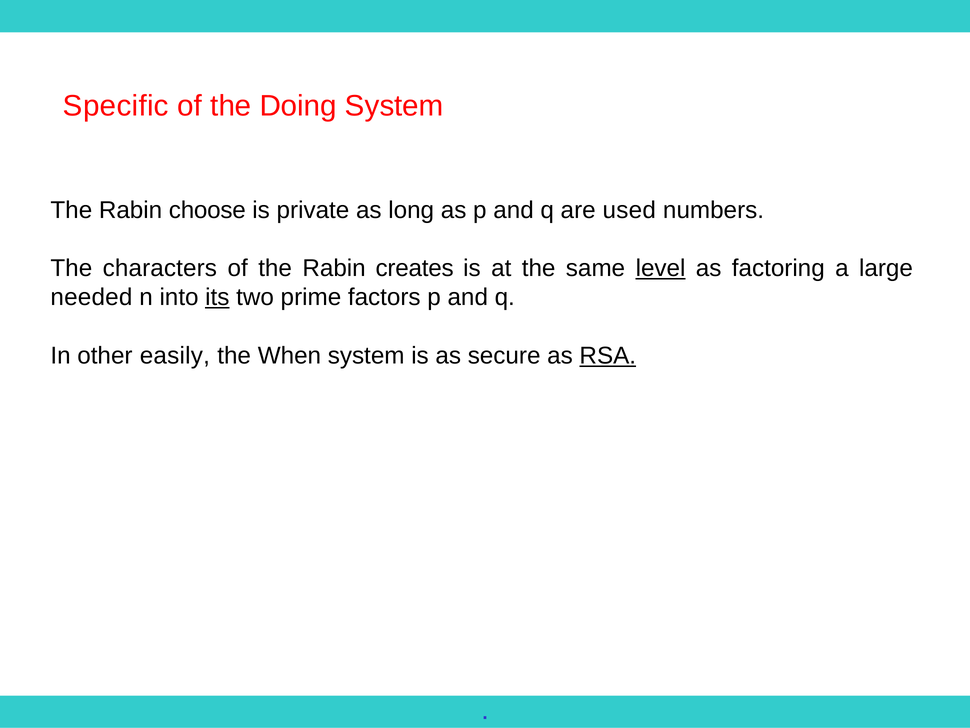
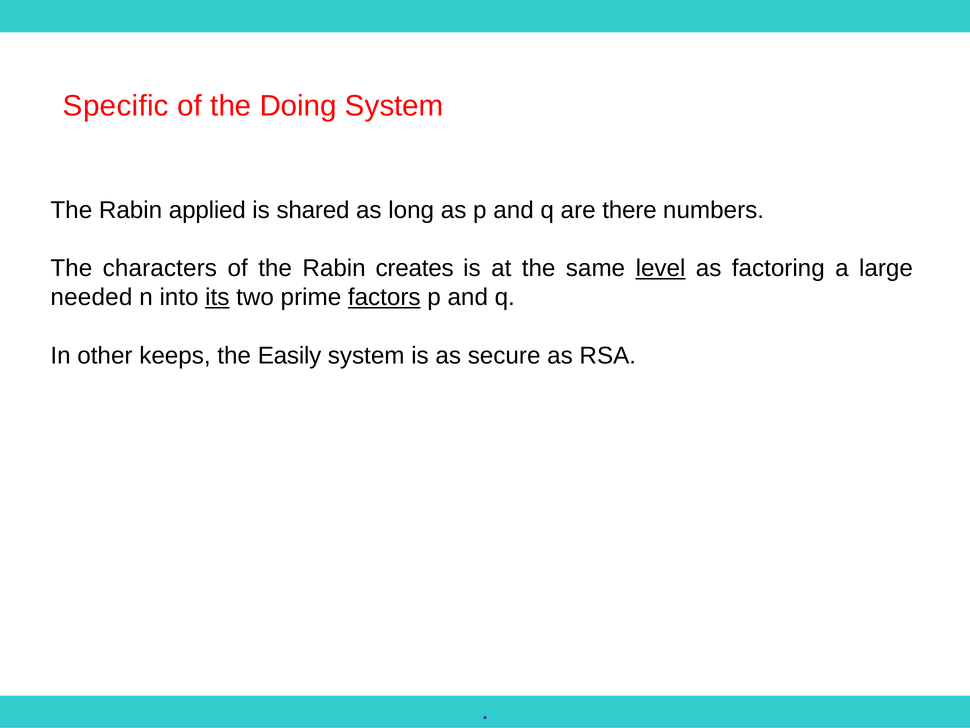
choose: choose -> applied (207, 210)
private: private -> shared (313, 210)
used: used -> there (629, 210)
factors underline: none -> present (384, 297)
easily: easily -> keeps (175, 355)
When: When -> Easily (290, 355)
RSA underline: present -> none (608, 355)
